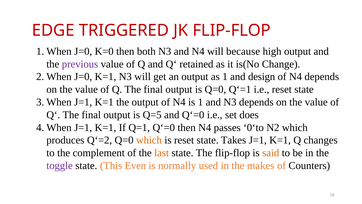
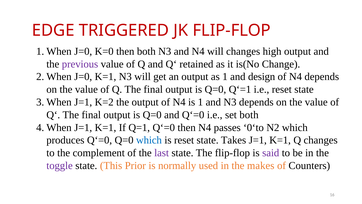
will because: because -> changes (243, 51)
K=1: K=1 -> K=2 (104, 102)
Q=5: Q=5 -> Q=0 (152, 115)
set does: does -> both (249, 115)
produces Q‘=2: Q‘=2 -> Q‘=0 (100, 140)
which colour: orange -> blue (149, 140)
last colour: orange -> purple (162, 153)
said colour: orange -> purple (271, 153)
Even: Even -> Prior (135, 165)
